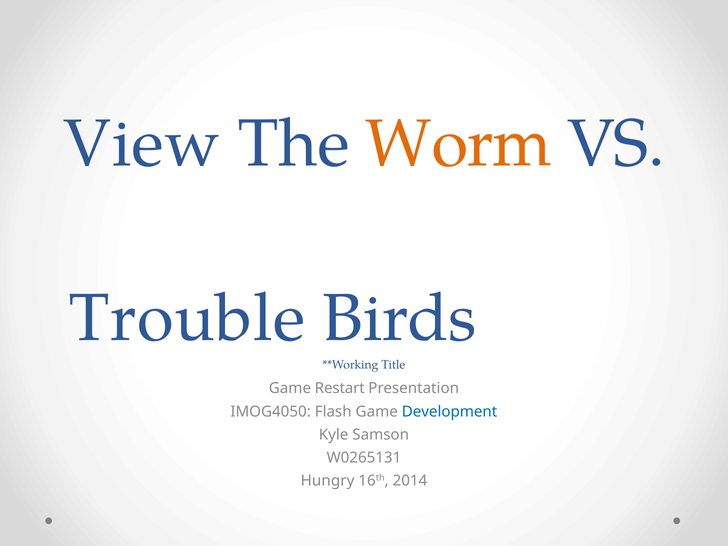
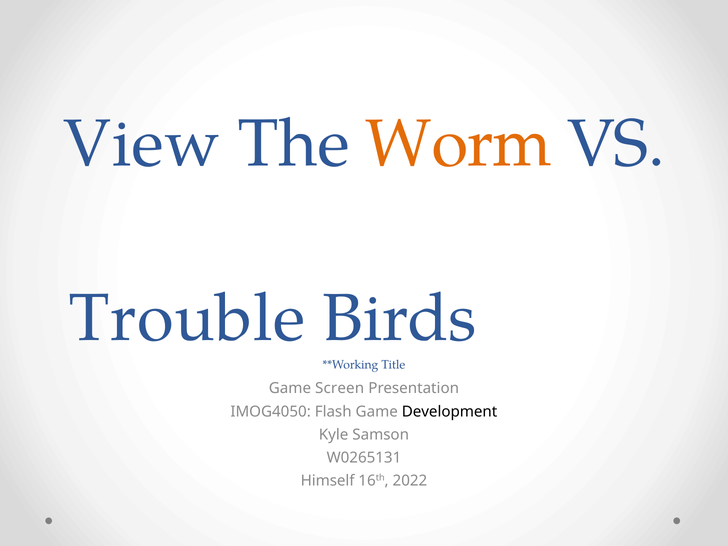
Restart: Restart -> Screen (340, 388)
Development colour: blue -> black (450, 412)
Hungry: Hungry -> Himself (328, 481)
2014: 2014 -> 2022 (410, 481)
